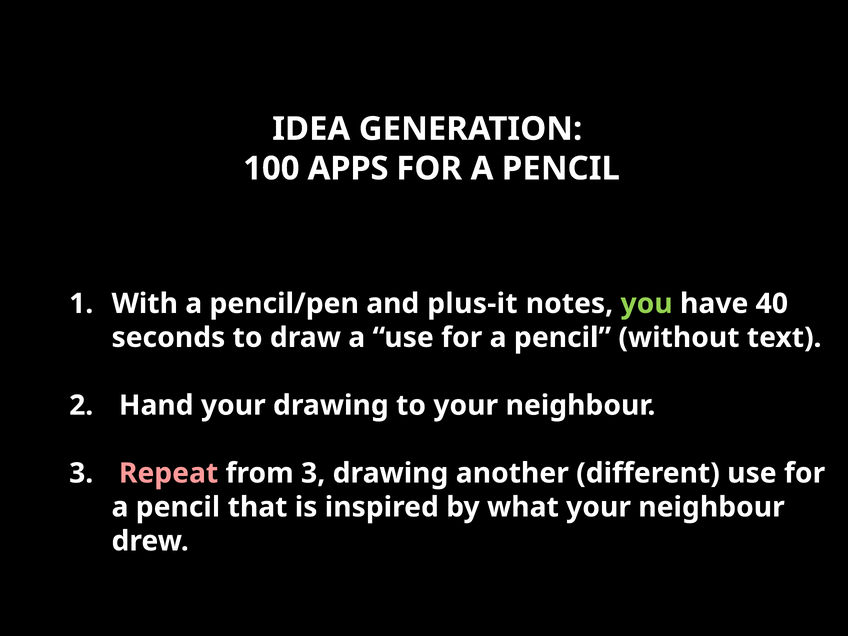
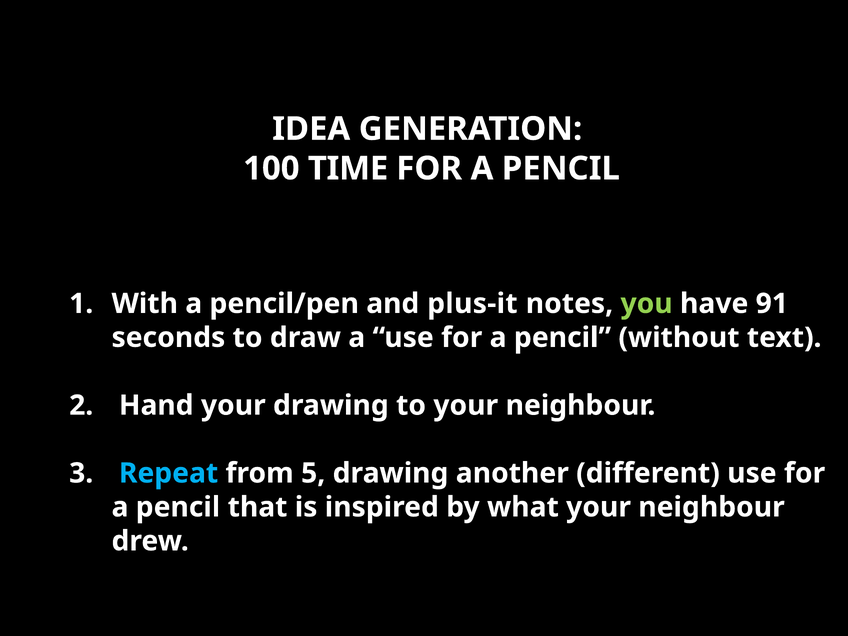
APPS: APPS -> TIME (348, 169)
40: 40 -> 91 (772, 304)
Repeat colour: pink -> light blue (169, 473)
from 3: 3 -> 5 (313, 473)
